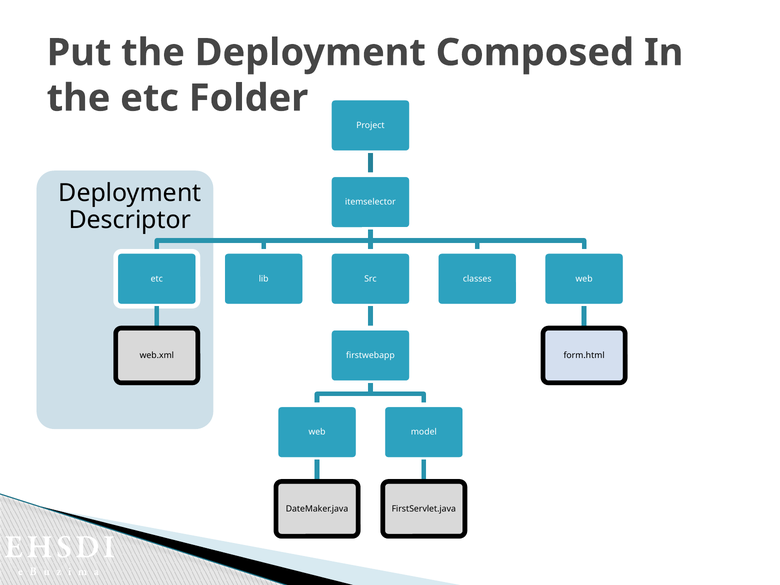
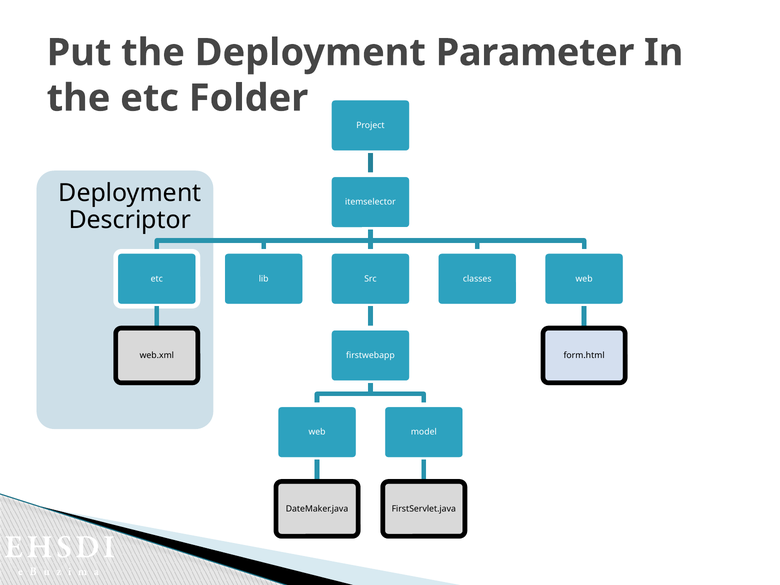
Composed: Composed -> Parameter (535, 53)
